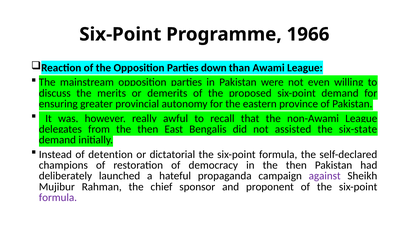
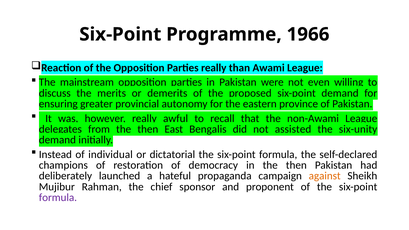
Parties down: down -> really (214, 68)
six-state: six-state -> six-unity (358, 129)
detention: detention -> individual (111, 155)
against colour: purple -> orange (325, 176)
